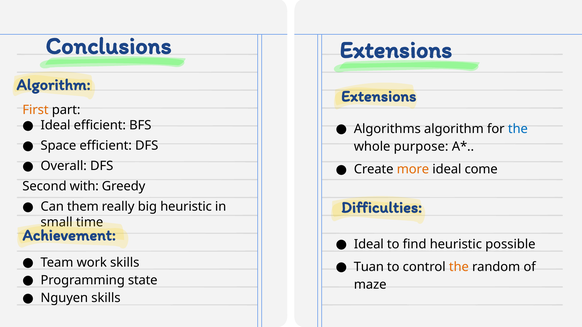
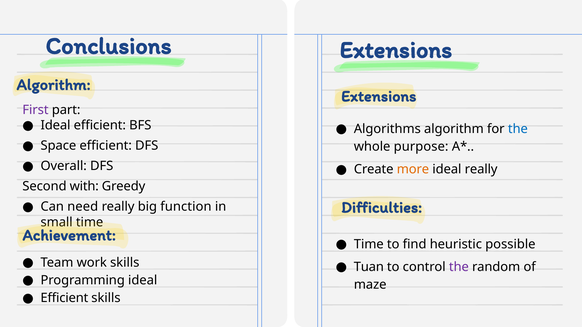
First colour: orange -> purple (35, 110)
ideal come: come -> really (481, 170)
them: them -> need (83, 207)
big heuristic: heuristic -> function (186, 207)
Ideal: Ideal -> Time (369, 244)
the colour: orange -> purple (459, 267)
Programming state: state -> ideal (143, 281)
Nguyen: Nguyen -> Efficient (64, 298)
